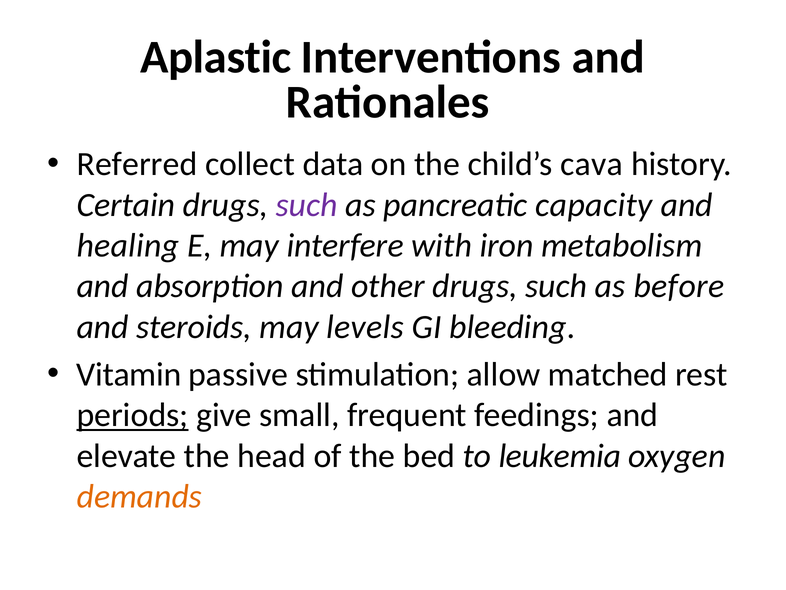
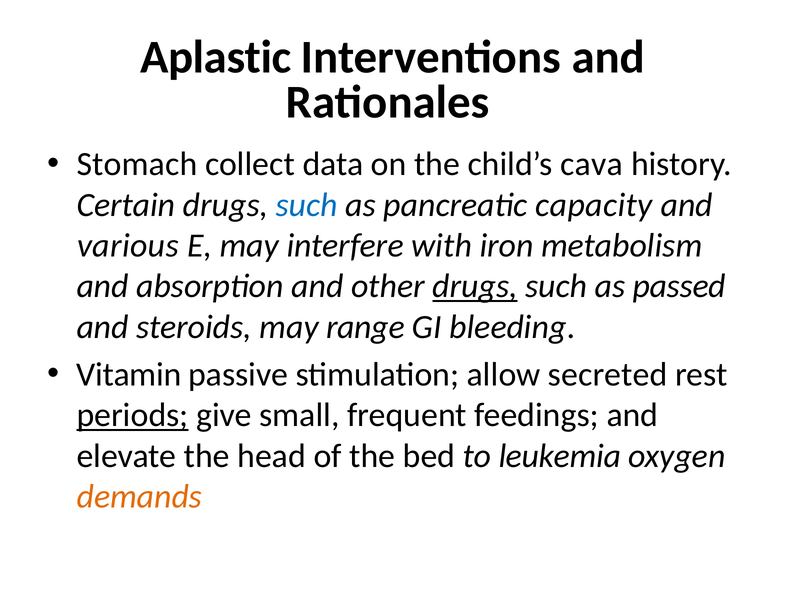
Referred: Referred -> Stomach (137, 164)
such colour: purple -> blue (307, 205)
healing: healing -> various (128, 245)
drugs underline: none -> present (475, 286)
before: before -> passed (679, 286)
levels: levels -> range (365, 327)
matched: matched -> secreted (608, 374)
